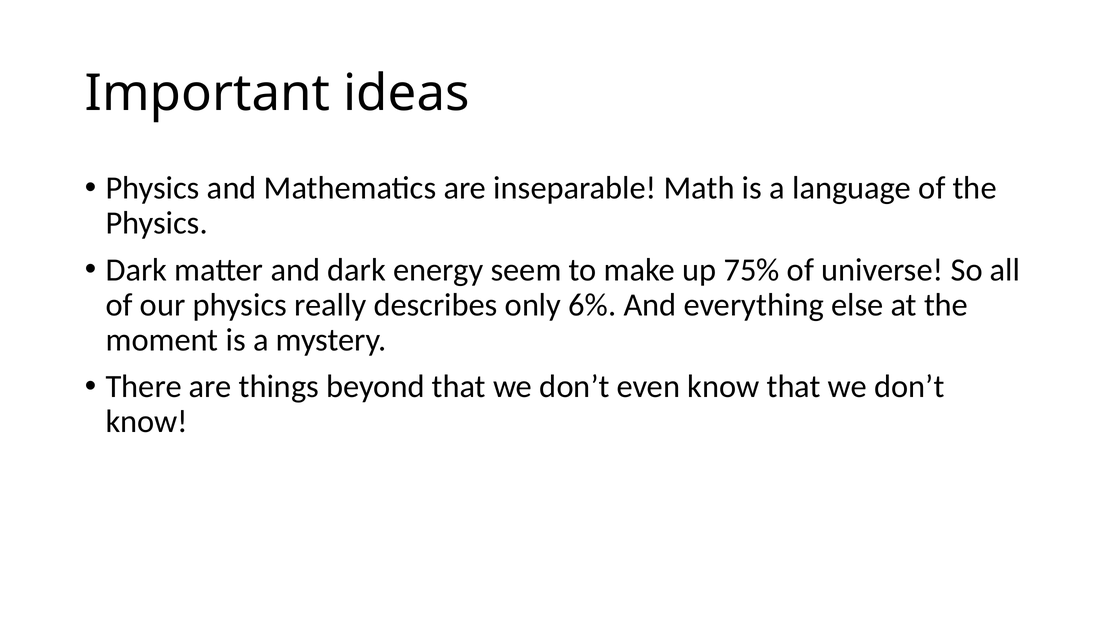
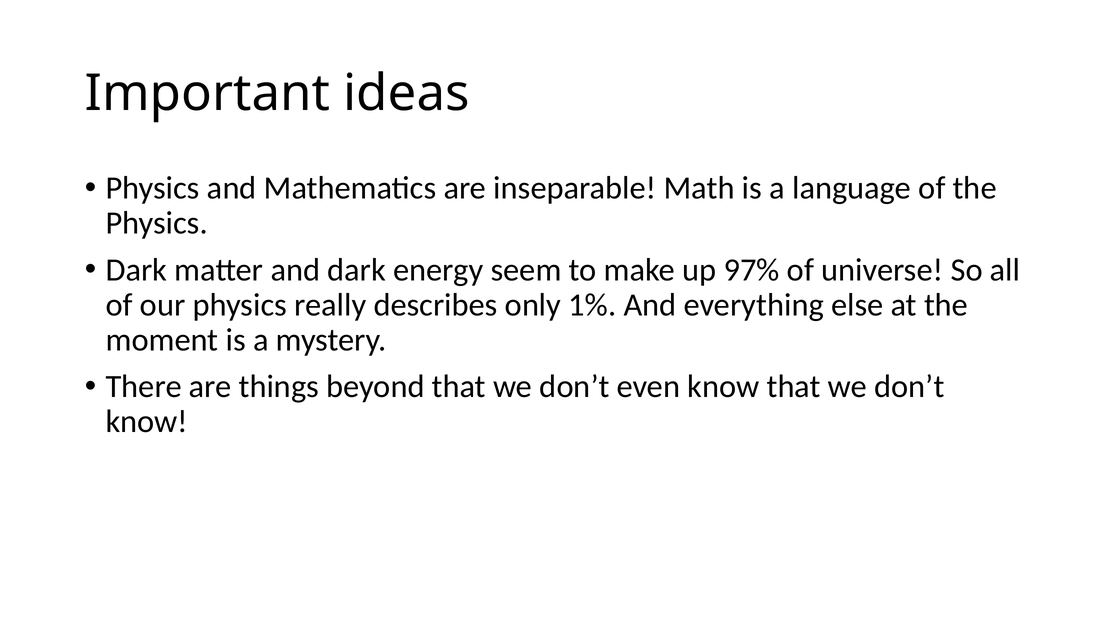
75%: 75% -> 97% (752, 270)
6%: 6% -> 1% (592, 305)
